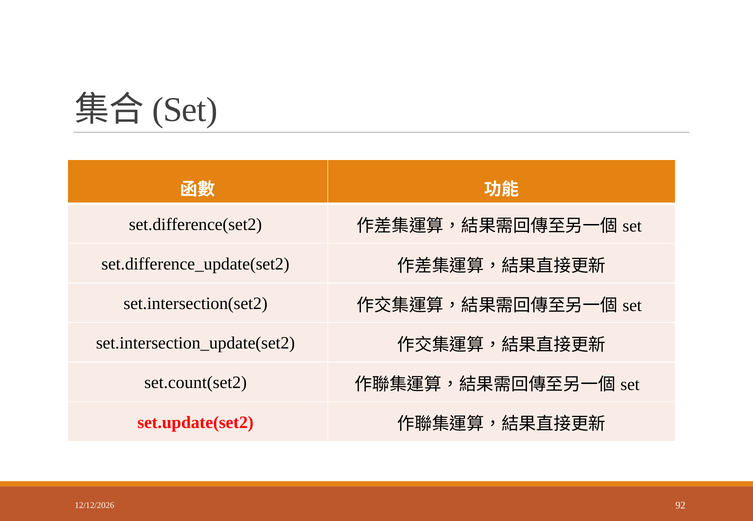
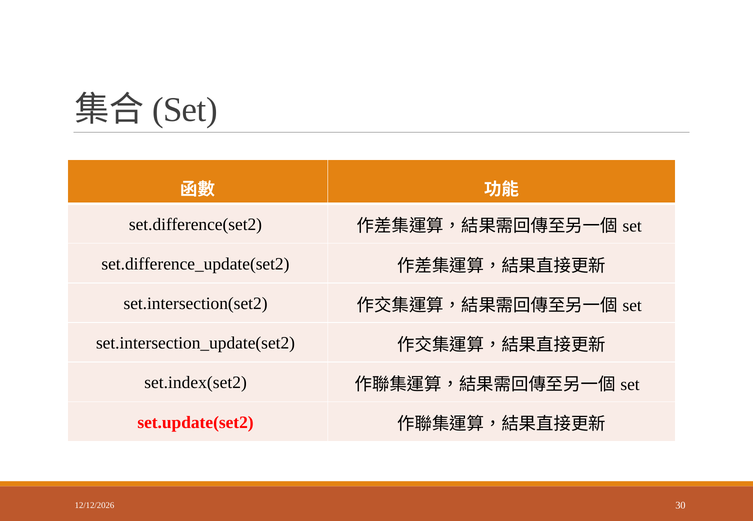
set.count(set2: set.count(set2 -> set.index(set2 (196, 383)
92: 92 -> 30 (681, 506)
